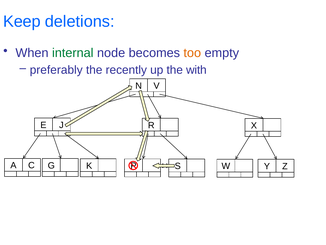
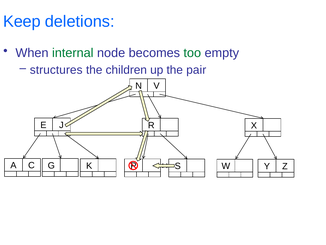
too colour: orange -> green (192, 53)
preferably: preferably -> structures (56, 70)
recently: recently -> children (126, 70)
with: with -> pair (196, 70)
